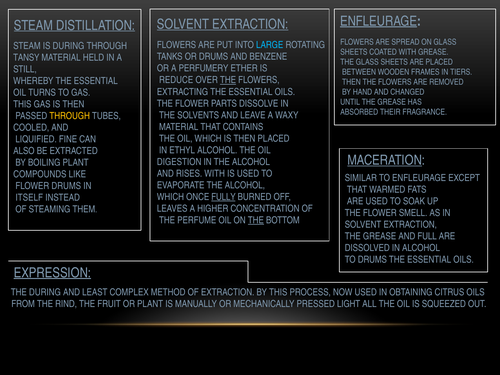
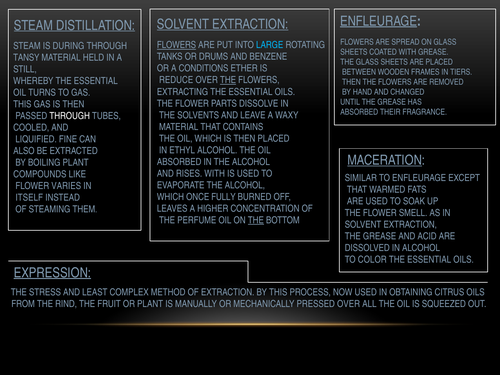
FLOWERS underline: none -> present (177, 45)
PERFUMERY: PERFUMERY -> CONDITIONS (204, 68)
THROUGH colour: yellow -> white (70, 116)
DIGESTION: DIGESTION -> ABSORBED (179, 162)
FLOWER DRUMS: DRUMS -> VARIES (66, 186)
FULLY underline: present -> none (223, 197)
FULL: FULL -> ACID (427, 236)
TO DRUMS: DRUMS -> COLOR (372, 260)
THE DURING: DURING -> STRESS (45, 292)
PRESSED LIGHT: LIGHT -> OVER (349, 304)
